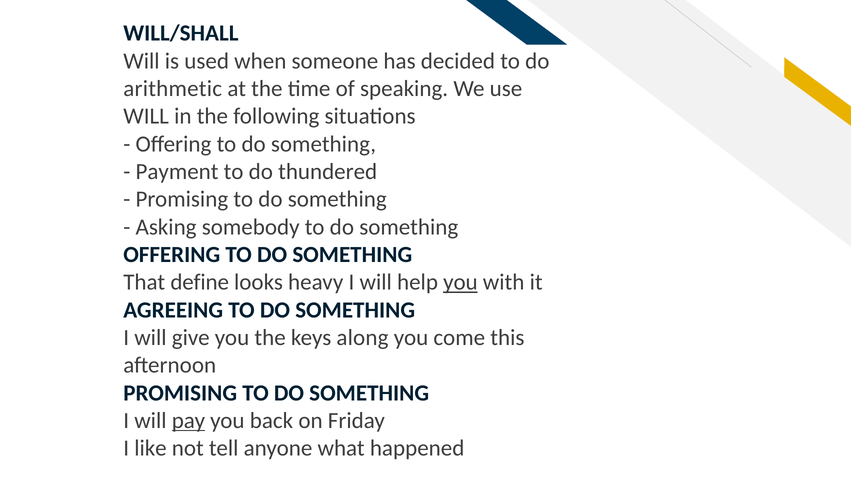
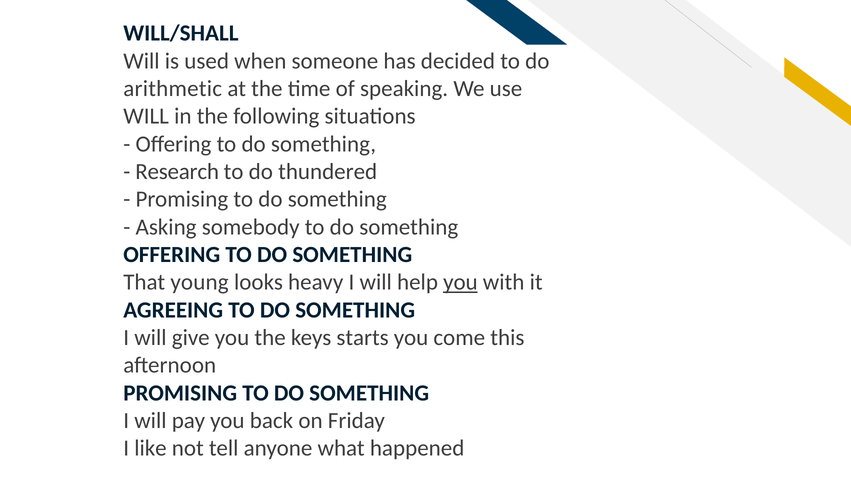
Payment: Payment -> Research (177, 172)
define: define -> young (200, 282)
along: along -> starts (363, 337)
pay underline: present -> none (188, 420)
